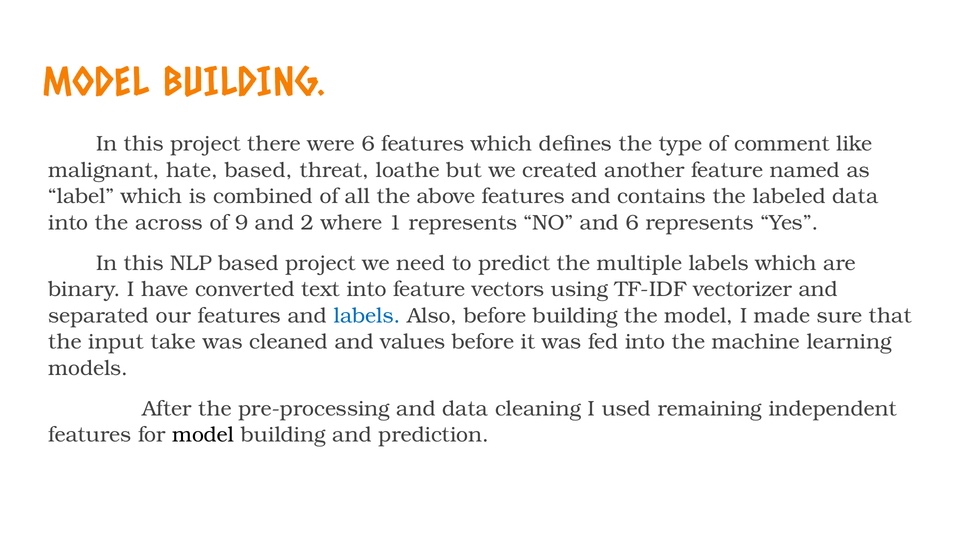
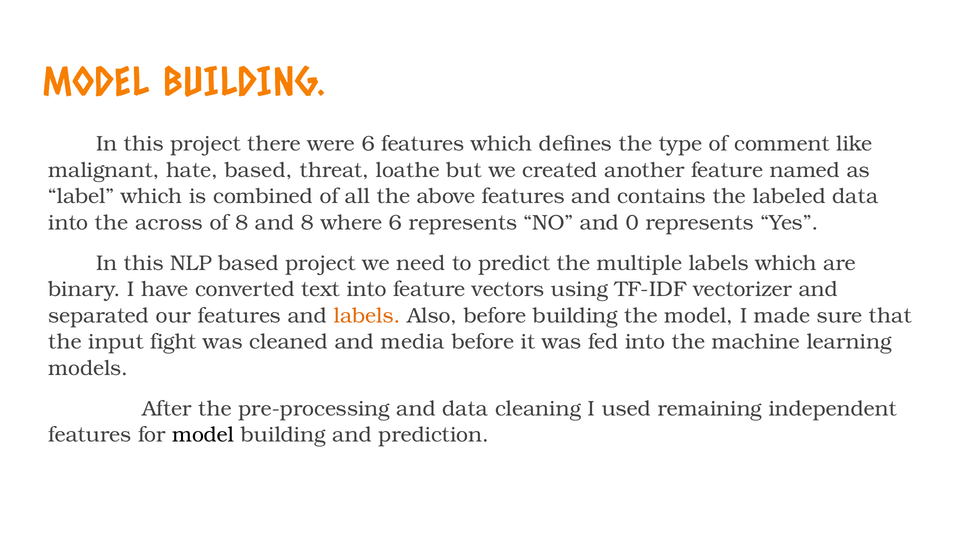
of 9: 9 -> 8 (242, 223)
and 2: 2 -> 8 (307, 223)
where 1: 1 -> 6 (396, 223)
and 6: 6 -> 0 (632, 223)
labels colour: blue -> orange (367, 316)
take: take -> fight (173, 342)
values: values -> media (413, 342)
